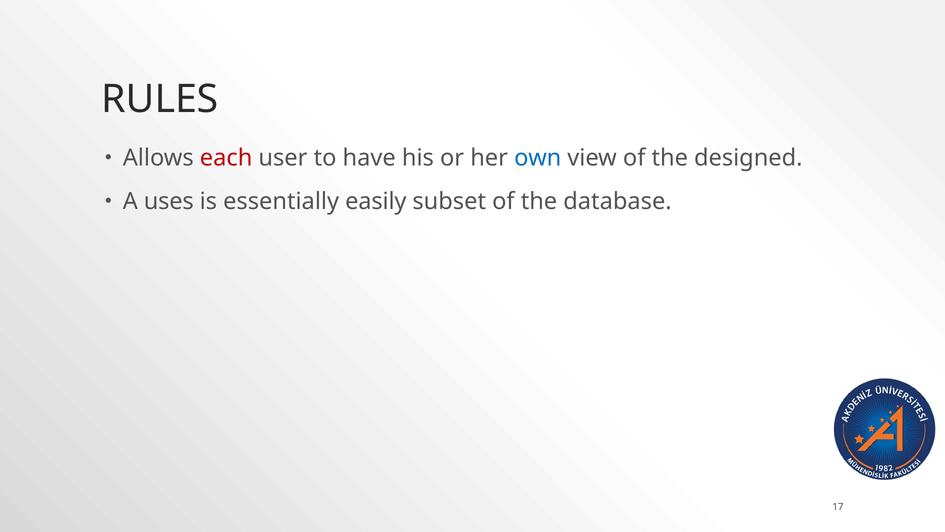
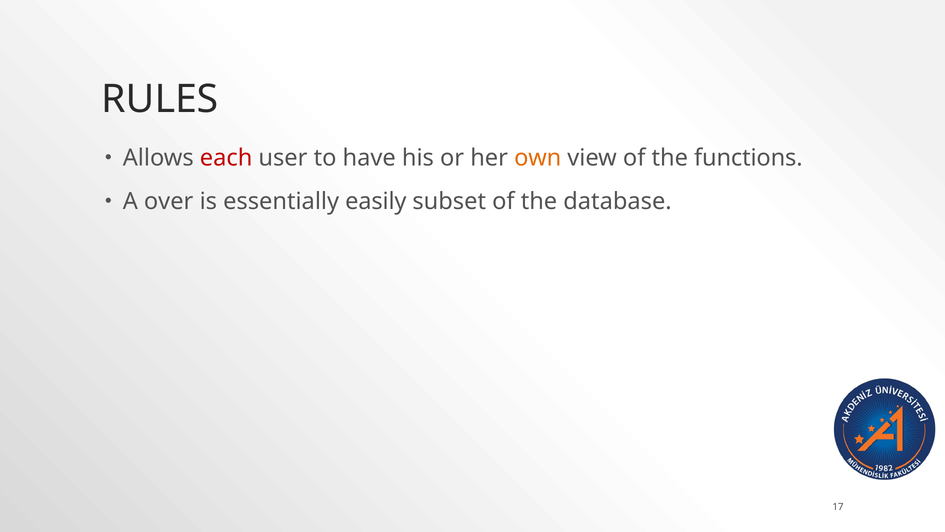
own colour: blue -> orange (538, 158)
designed: designed -> functions (748, 158)
uses: uses -> over (169, 201)
